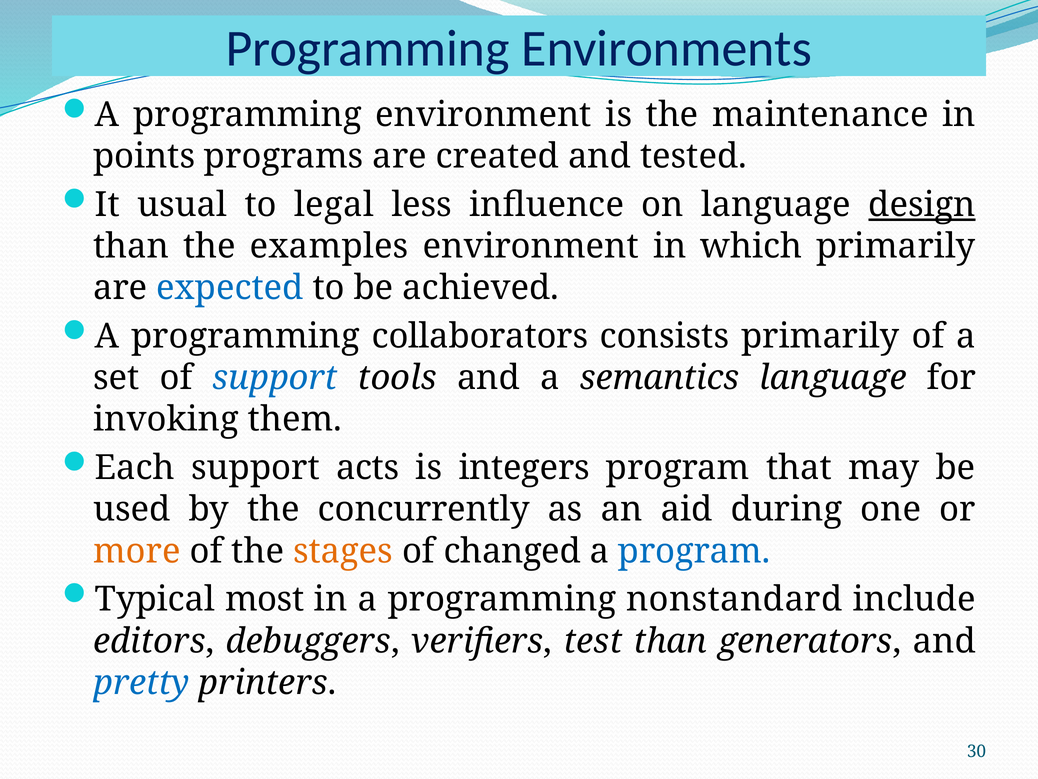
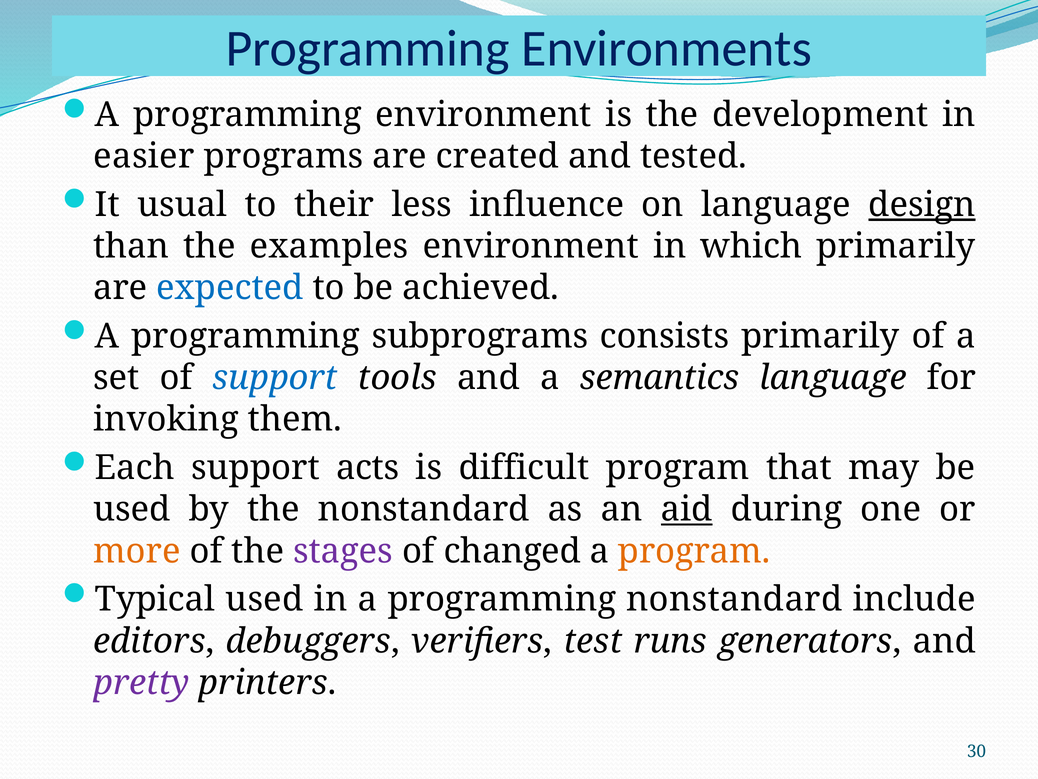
maintenance: maintenance -> development (820, 115)
points: points -> easier (144, 156)
legal: legal -> their (334, 205)
collaborators: collaborators -> subprograms (480, 336)
integers: integers -> difficult (524, 468)
the concurrently: concurrently -> nonstandard (424, 509)
aid underline: none -> present (687, 509)
stages colour: orange -> purple (343, 551)
program colour: blue -> orange (694, 551)
Typical most: most -> used (264, 599)
test than: than -> runs (670, 641)
pretty colour: blue -> purple (141, 682)
